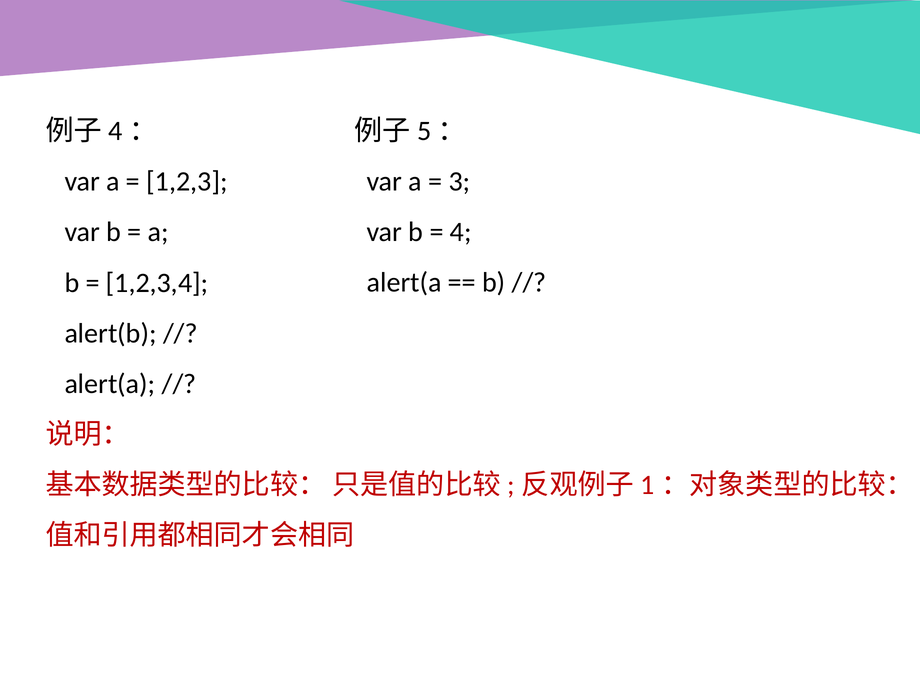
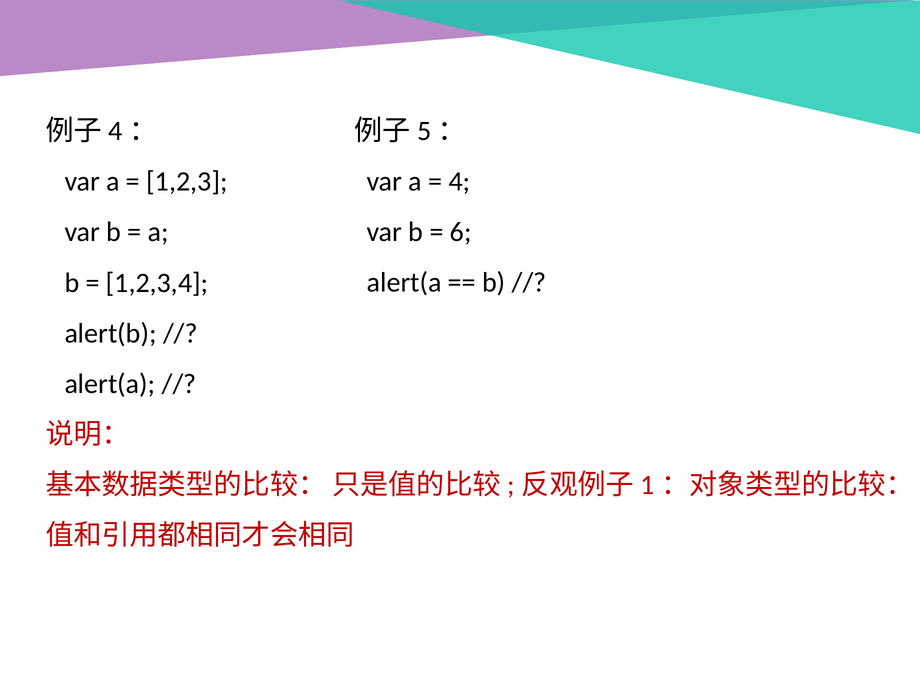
3: 3 -> 4 (459, 182)
4: 4 -> 6 (461, 232)
